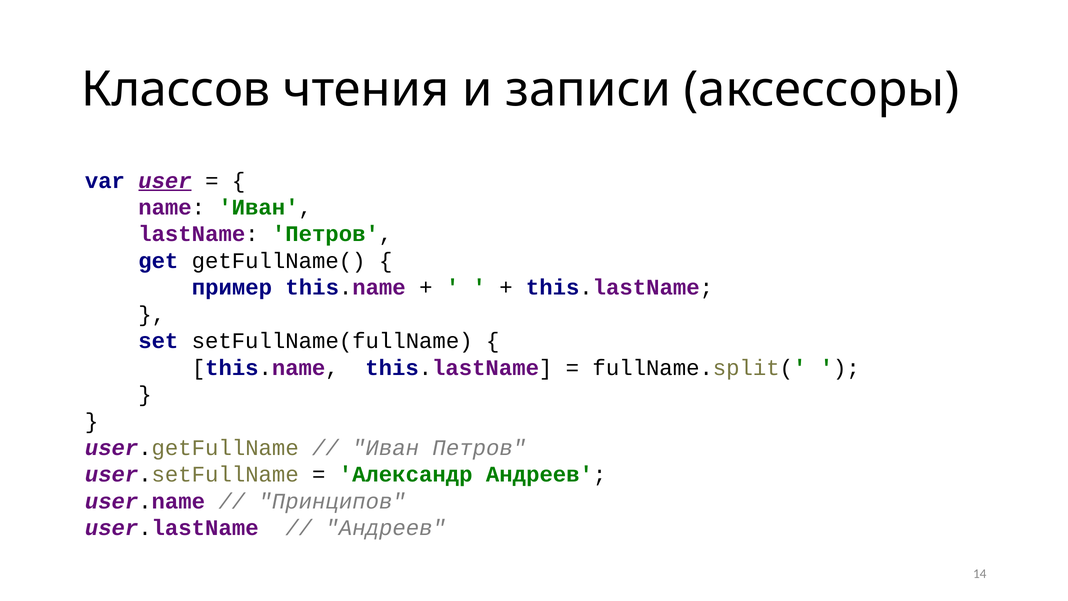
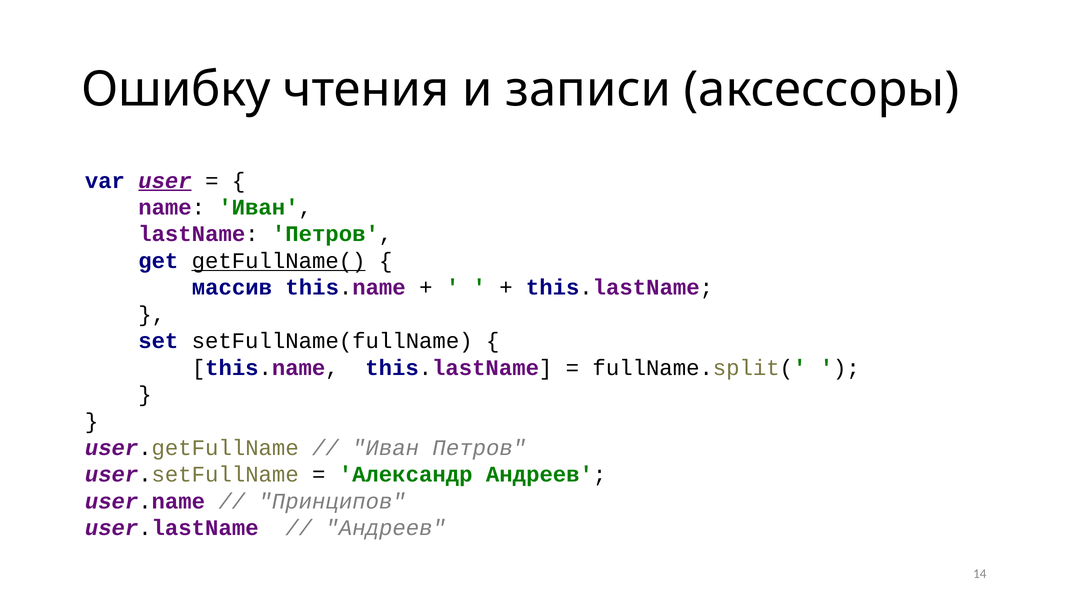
Классов: Классов -> Ошибку (176, 90)
getFullName( underline: none -> present (279, 261)
пример: пример -> массив (232, 287)
